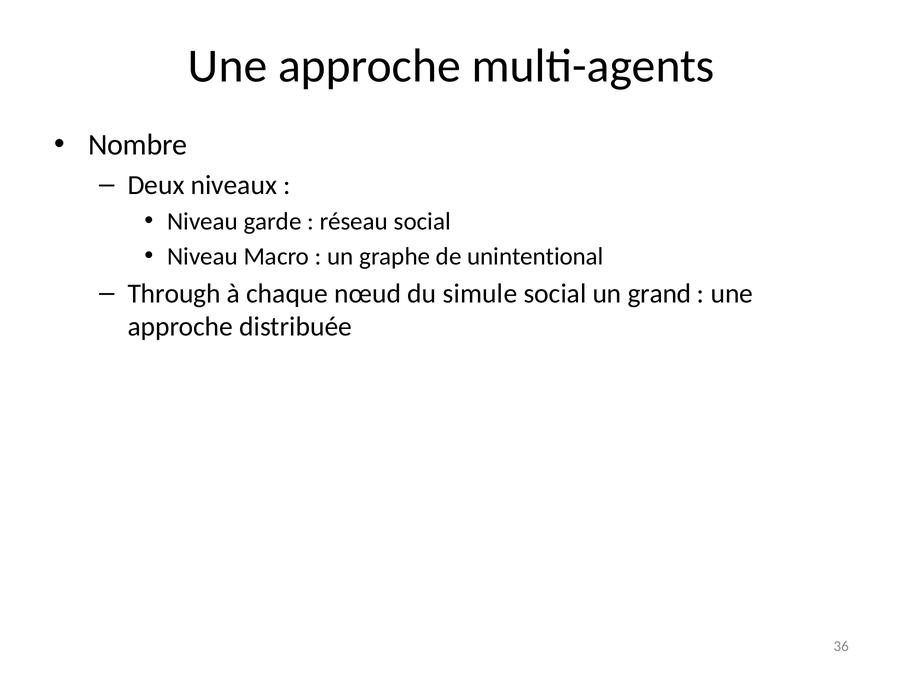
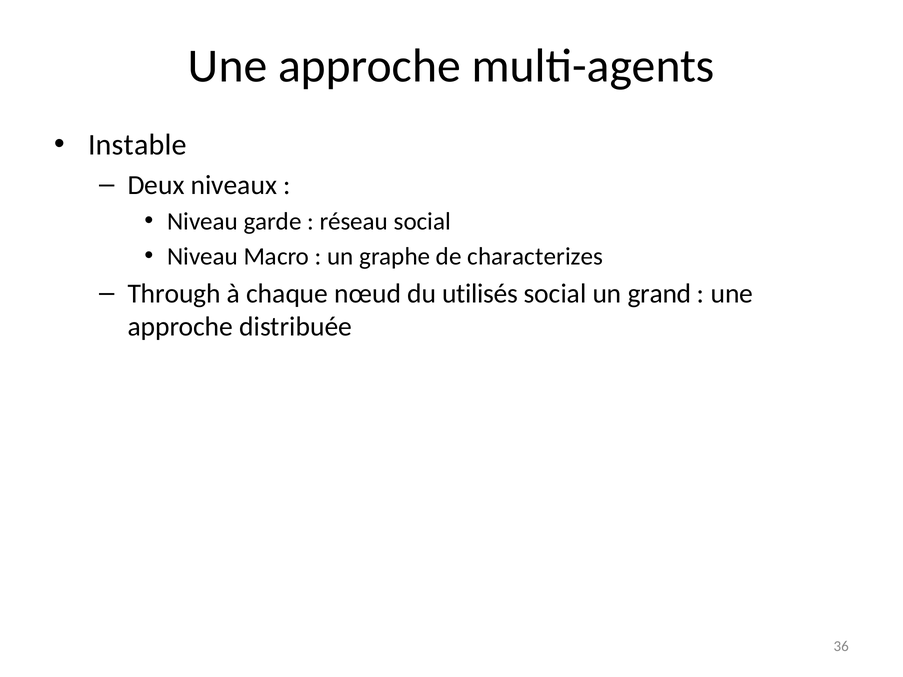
Nombre: Nombre -> Instable (137, 145)
unintentional: unintentional -> characterizes (535, 257)
simule: simule -> utilisés (480, 294)
